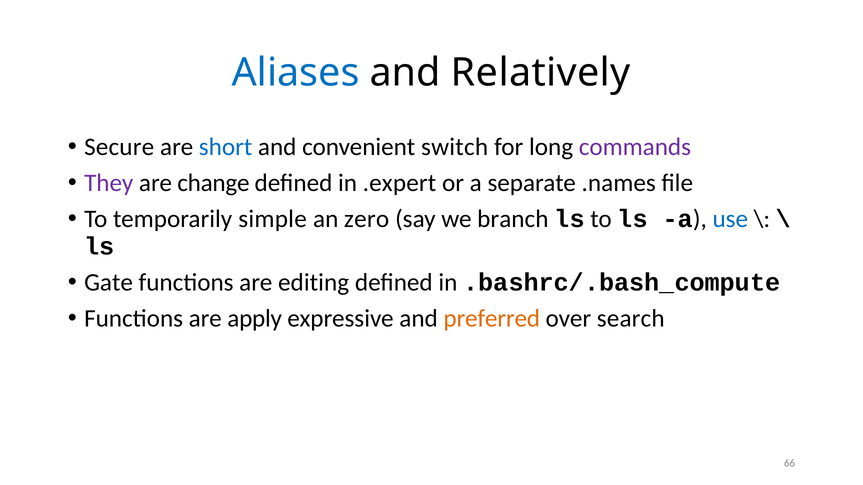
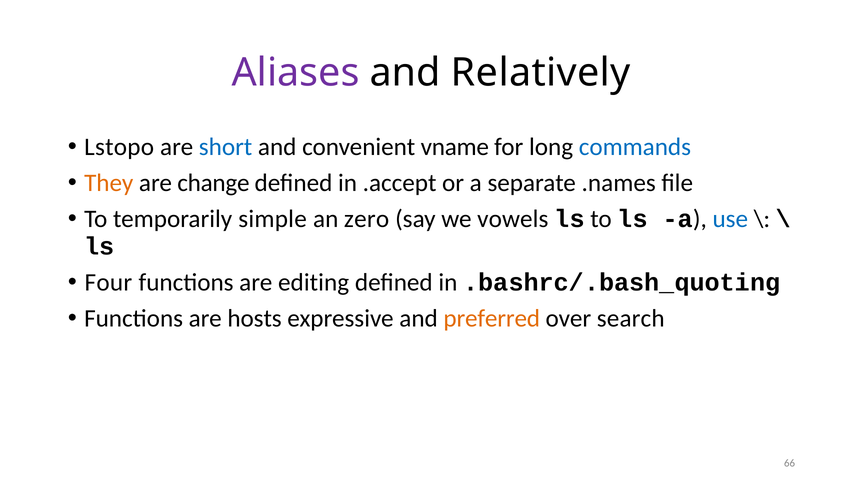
Aliases colour: blue -> purple (296, 73)
Secure: Secure -> Lstopo (119, 147)
switch: switch -> vname (455, 147)
commands colour: purple -> blue (635, 147)
They colour: purple -> orange (109, 183)
.expert: .expert -> .accept (400, 183)
branch: branch -> vowels (513, 219)
Gate: Gate -> Four (108, 283)
.bashrc/.bash_compute: .bashrc/.bash_compute -> .bashrc/.bash_quoting (622, 283)
apply: apply -> hosts (255, 319)
